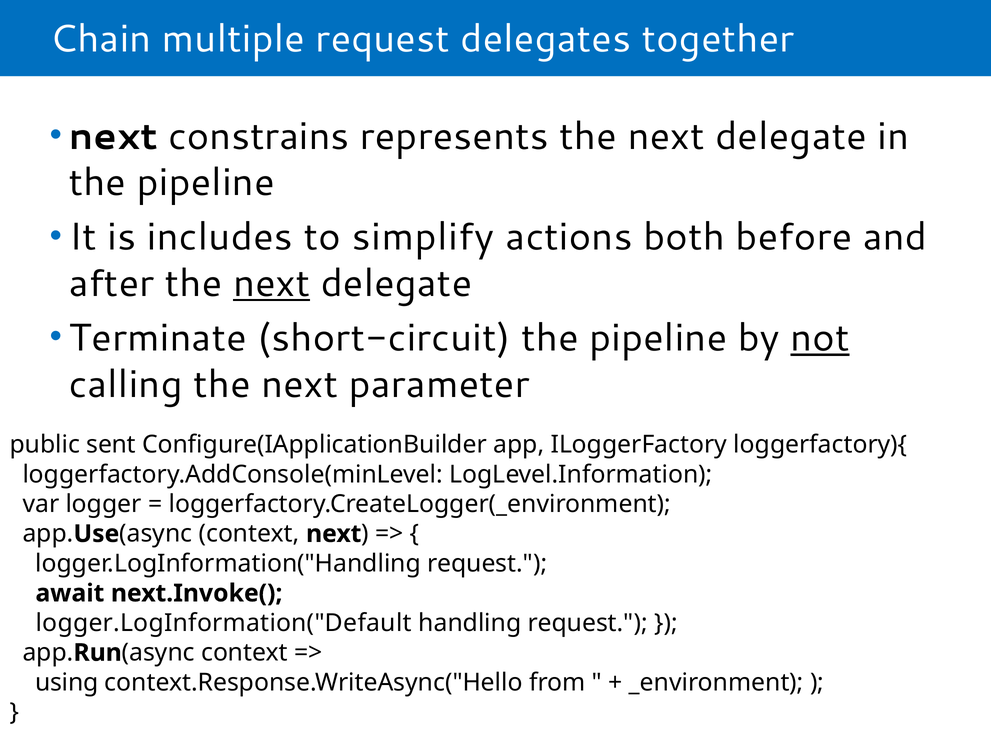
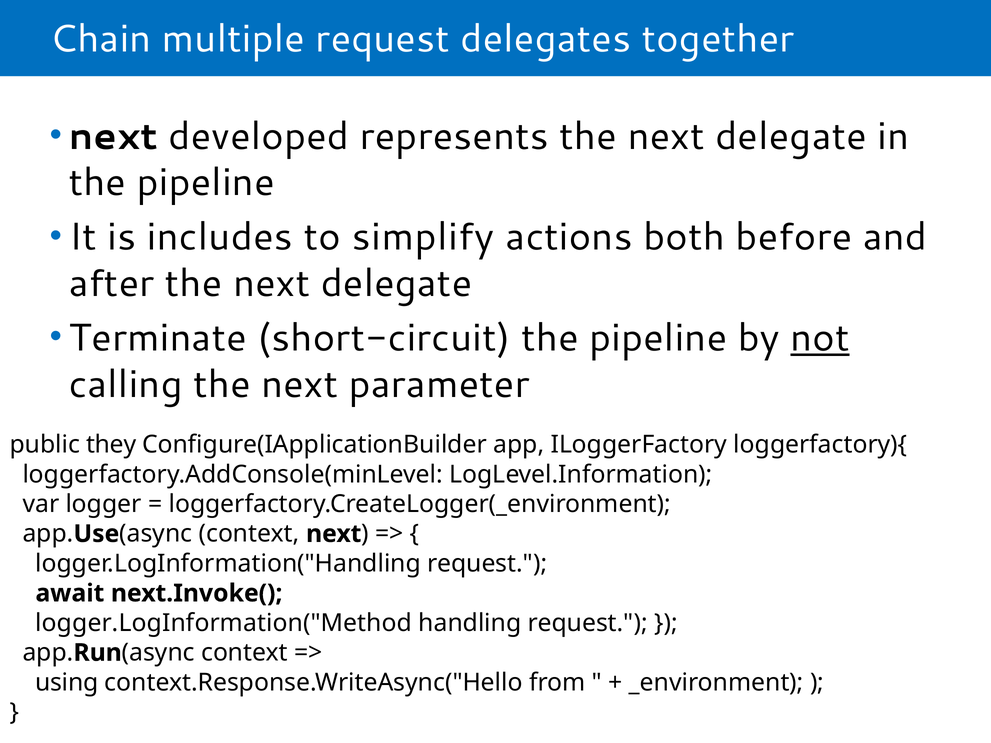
constrains: constrains -> developed (259, 137)
next underline: present -> none (272, 284)
sent: sent -> they (111, 445)
logger.LogInformation("Default: logger.LogInformation("Default -> logger.LogInformation("Method (224, 623)
